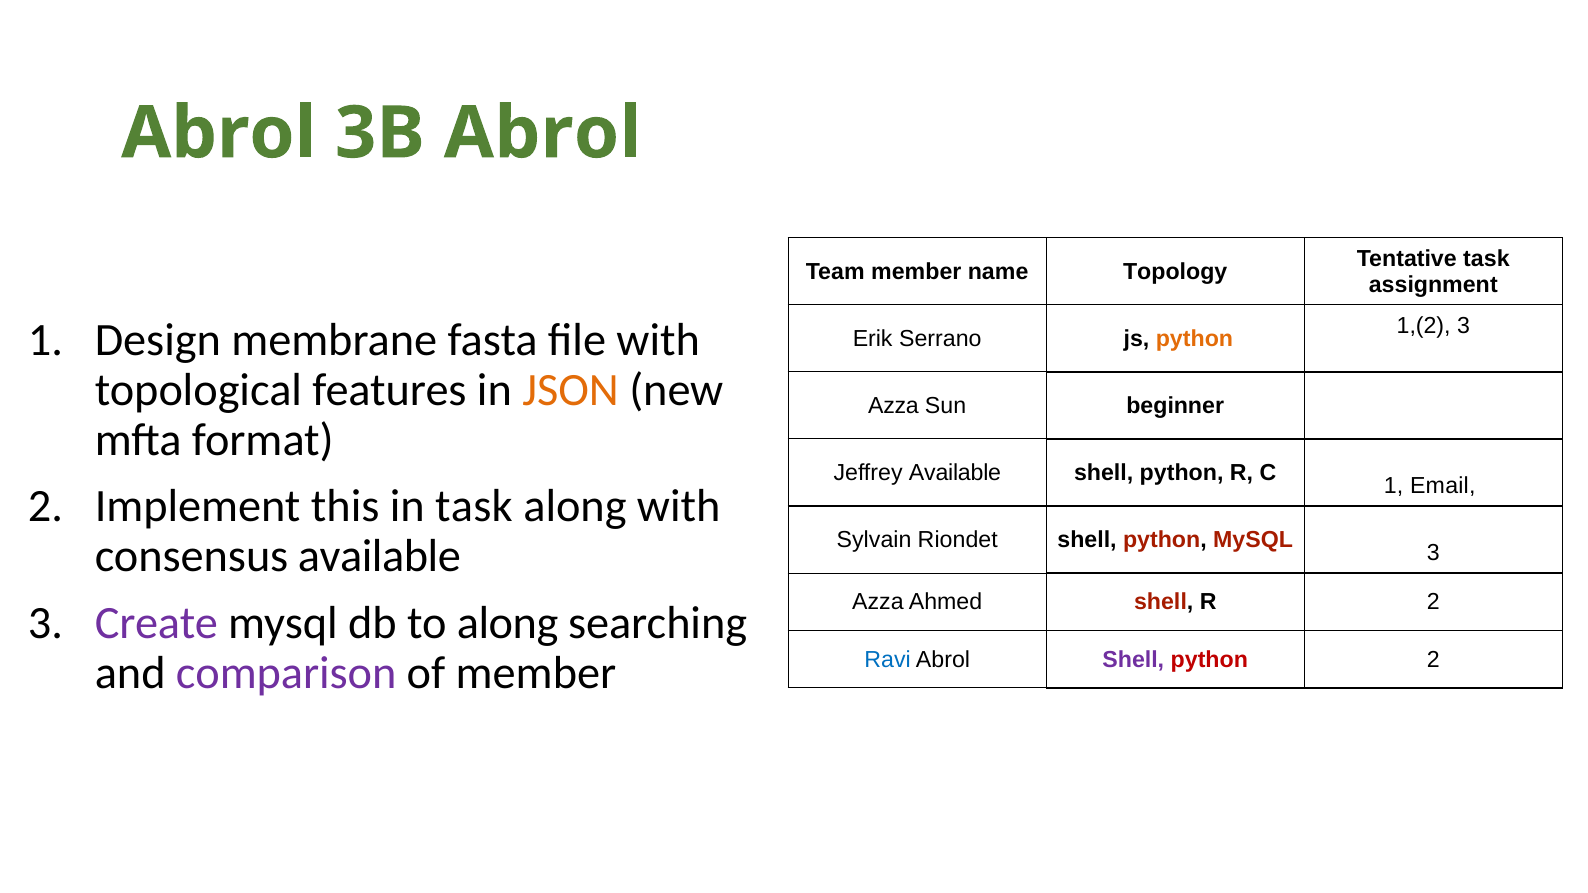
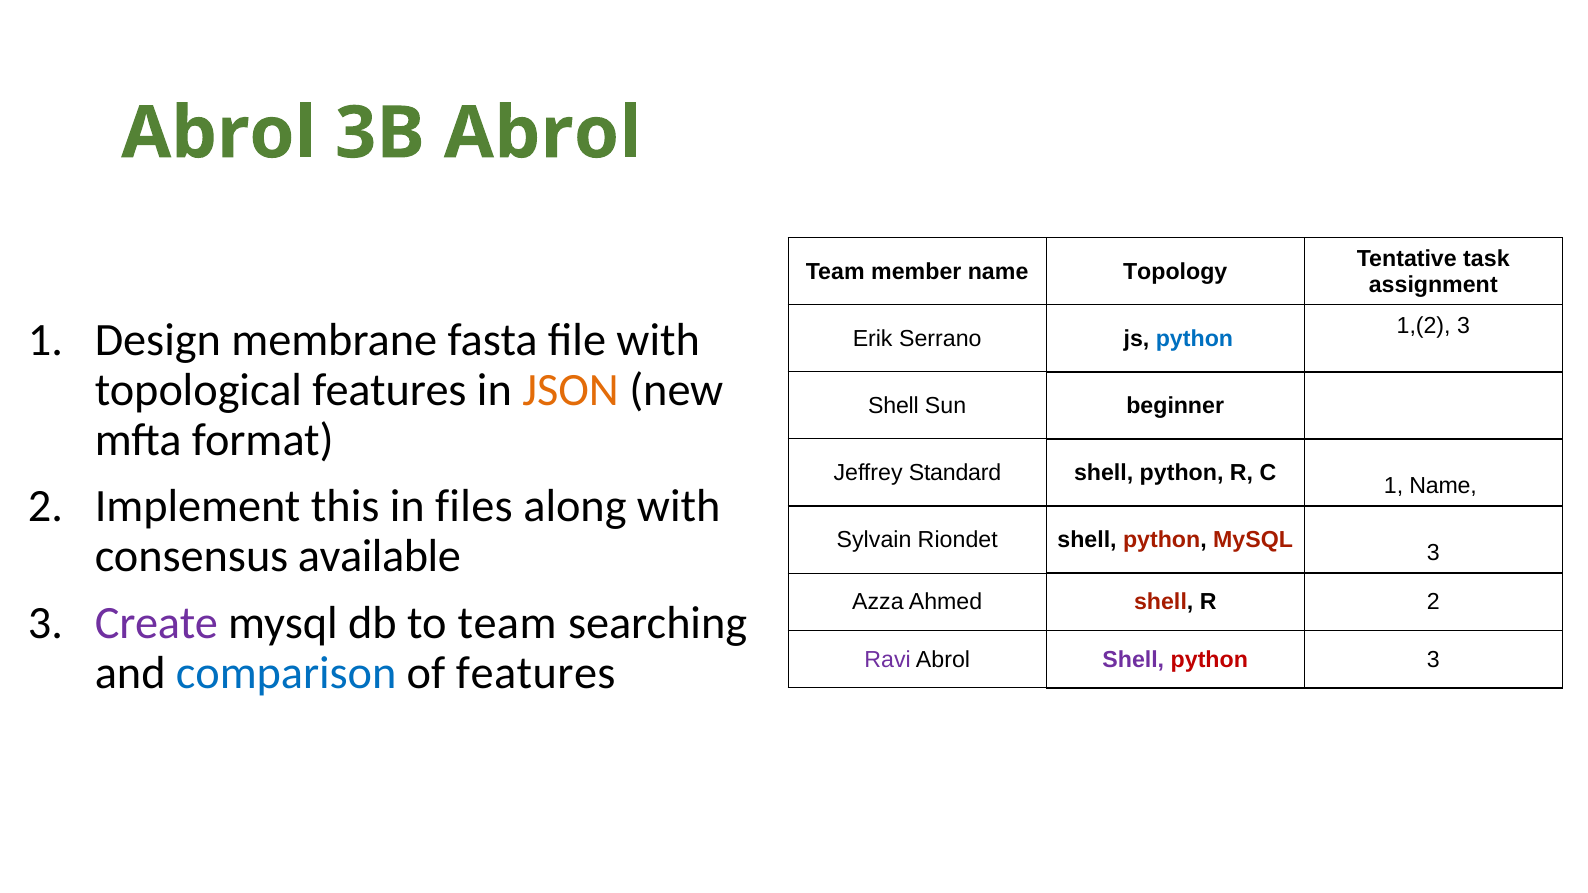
python colour: orange -> blue (1194, 339)
Azza: Azza -> Shell (893, 406)
Jeffrey Available: Available -> Standard (955, 473)
1 Email: Email -> Name (1443, 486)
in task: task -> files (474, 507)
to along: along -> team (507, 623)
Ravi colour: blue -> purple (888, 660)
python 2: 2 -> 3 (1433, 660)
comparison colour: purple -> blue (286, 673)
of member: member -> features (536, 673)
